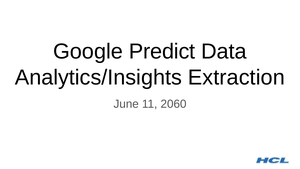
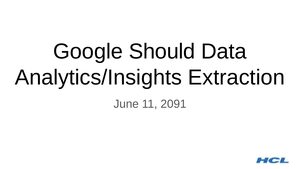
Predict: Predict -> Should (162, 51)
2060: 2060 -> 2091 (174, 104)
